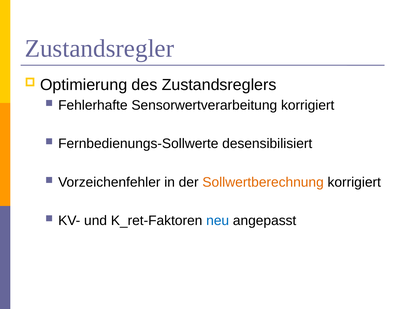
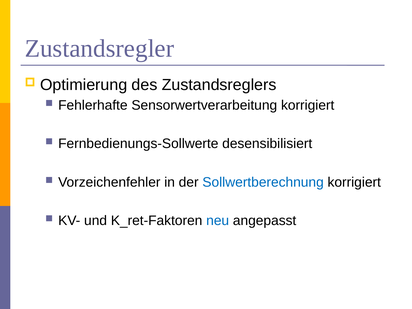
Sollwertberechnung colour: orange -> blue (263, 182)
